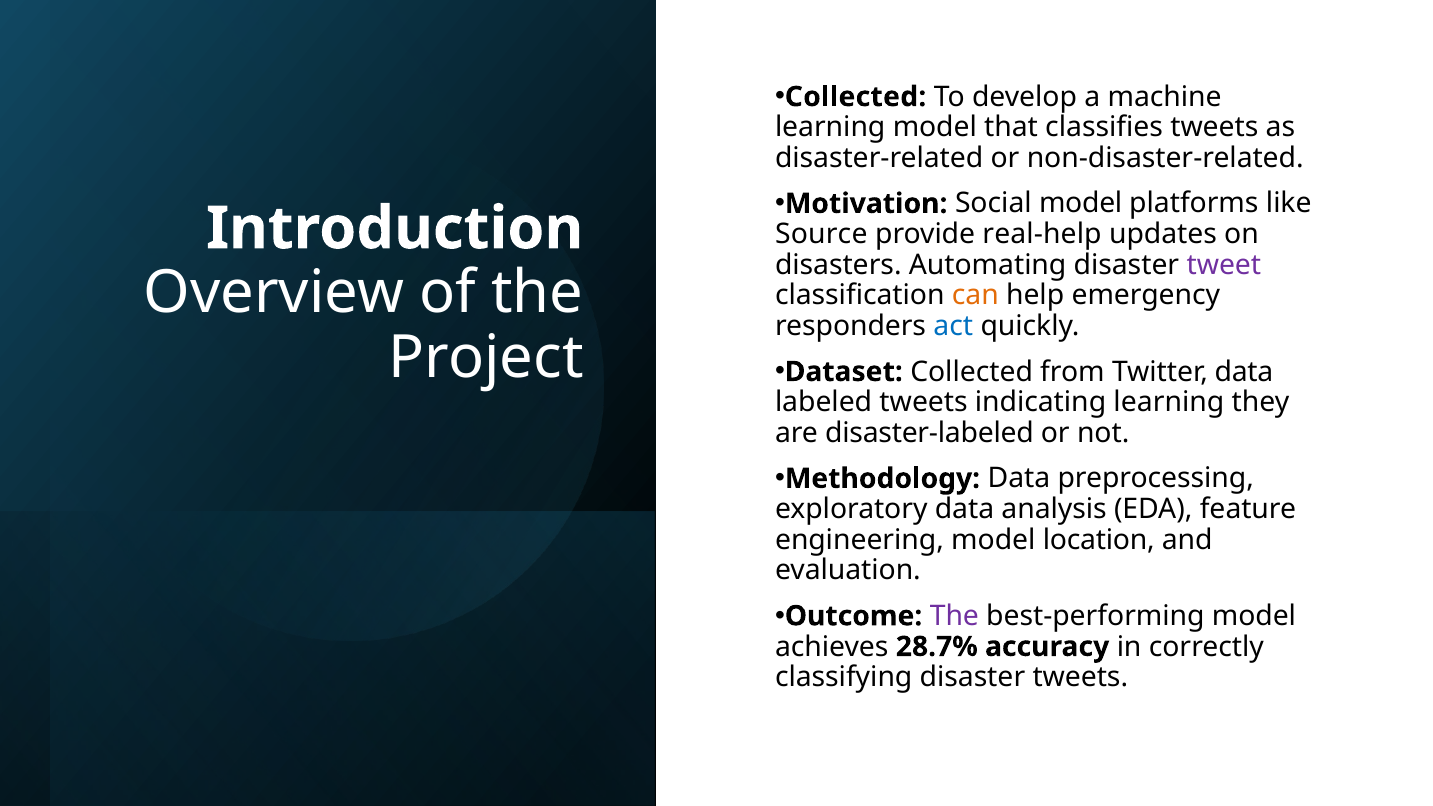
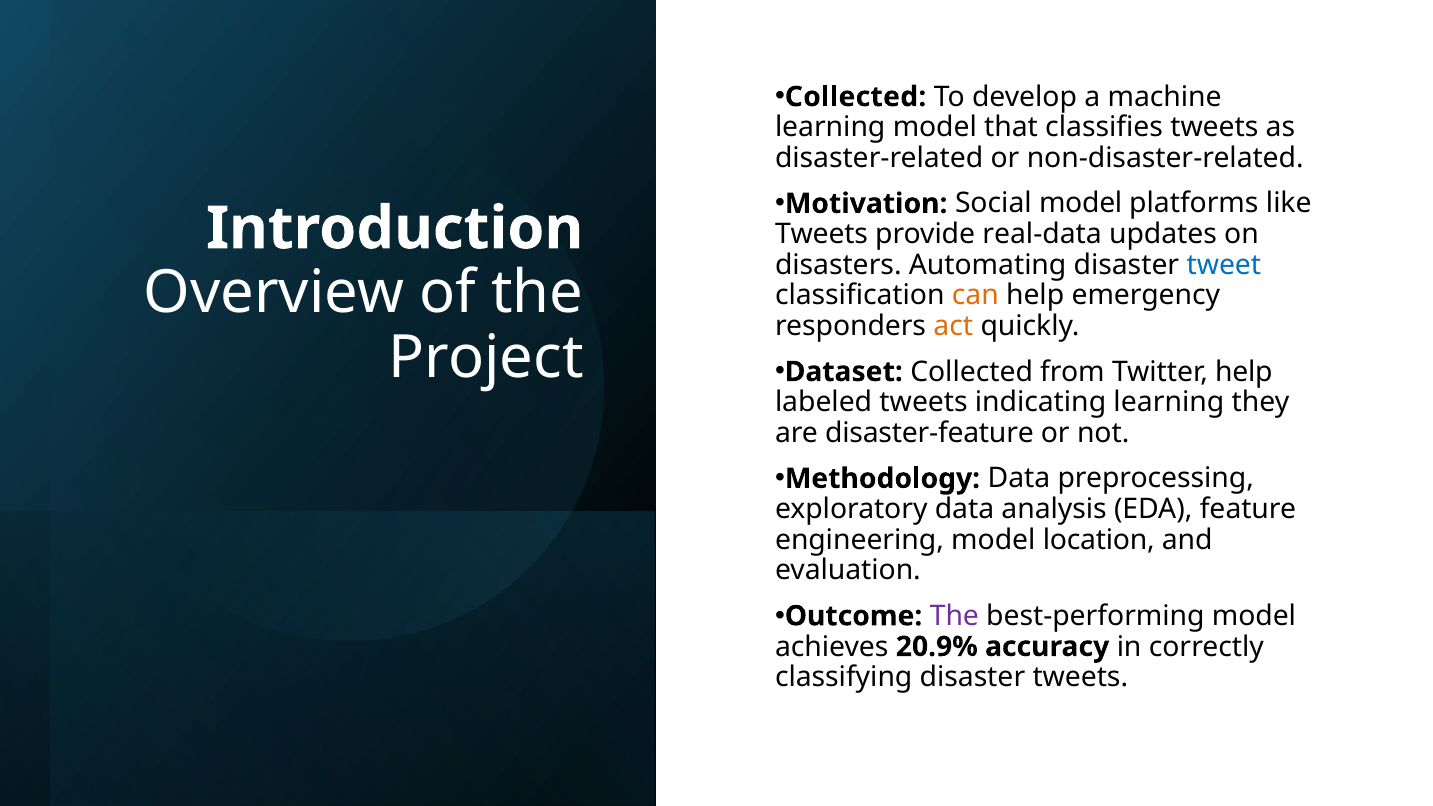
Source: Source -> Tweets (821, 234)
real-help: real-help -> real-data (1042, 234)
tweet colour: purple -> blue (1224, 265)
act colour: blue -> orange (953, 326)
Twitter data: data -> help (1244, 372)
disaster-labeled: disaster-labeled -> disaster-feature (929, 433)
28.7%: 28.7% -> 20.9% (937, 647)
